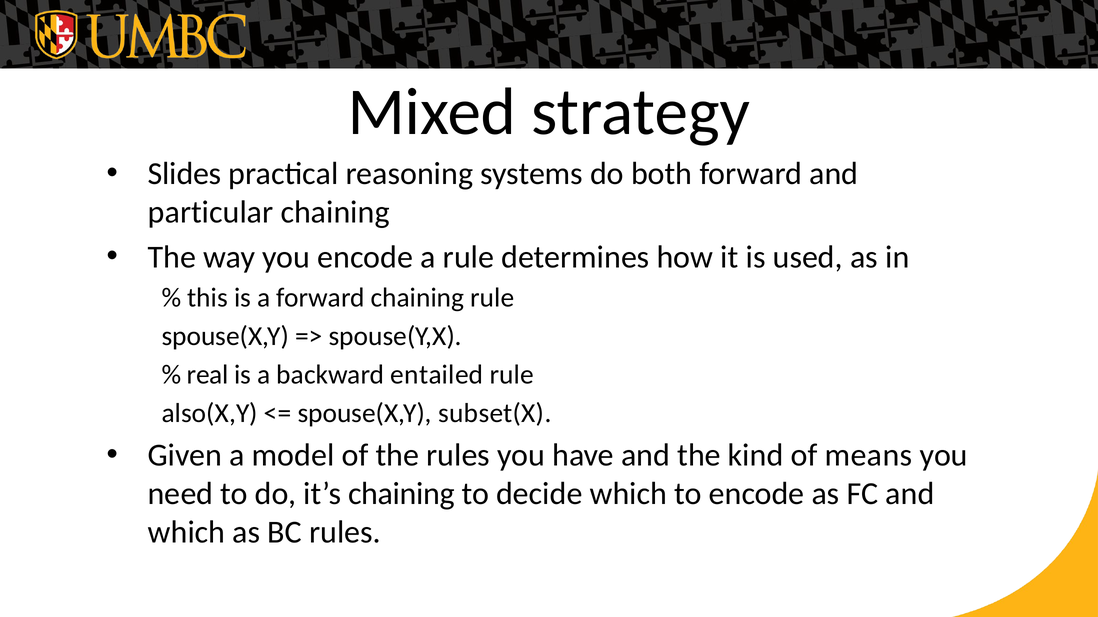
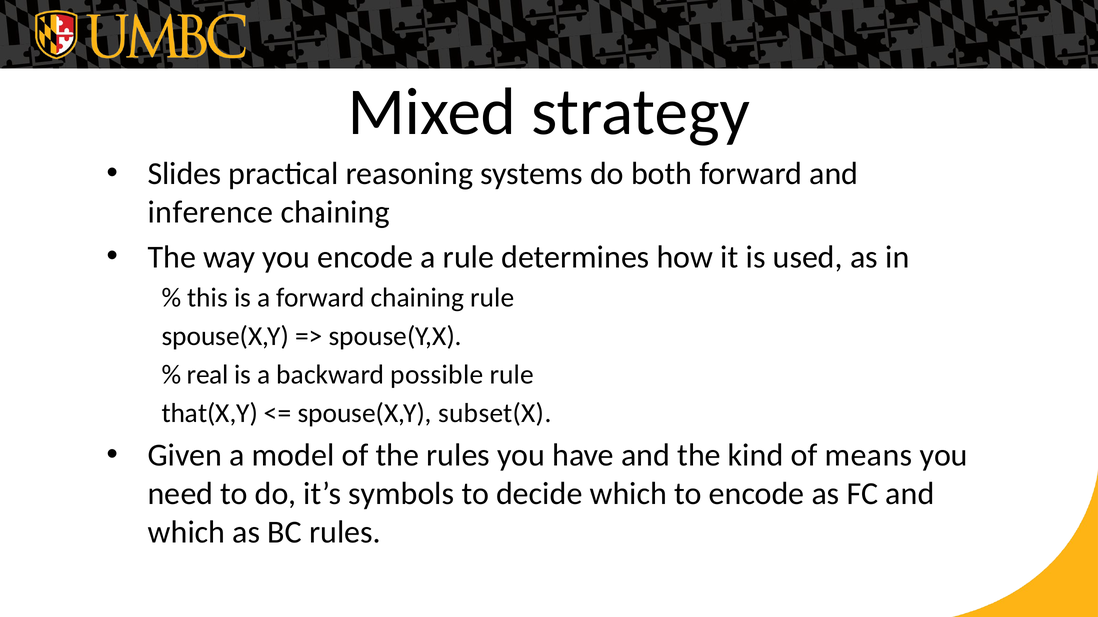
particular: particular -> inference (210, 213)
entailed: entailed -> possible (437, 375)
also(X,Y: also(X,Y -> that(X,Y (210, 413)
it’s chaining: chaining -> symbols (401, 494)
